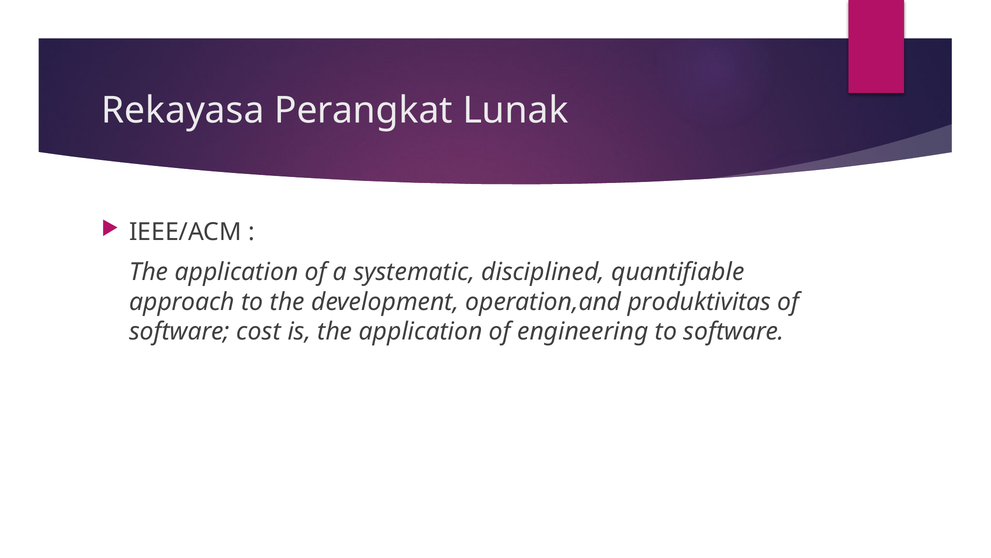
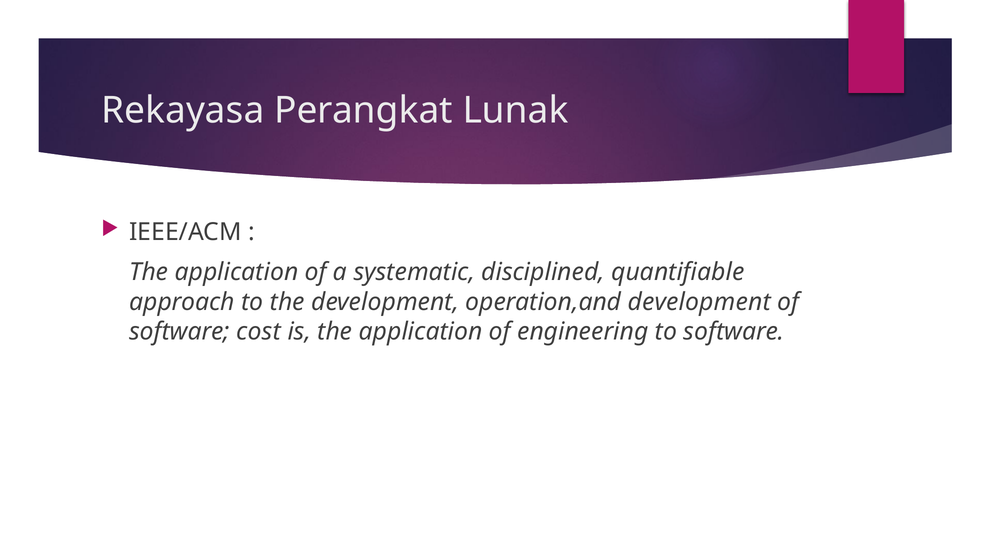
operation,and produktivitas: produktivitas -> development (699, 302)
